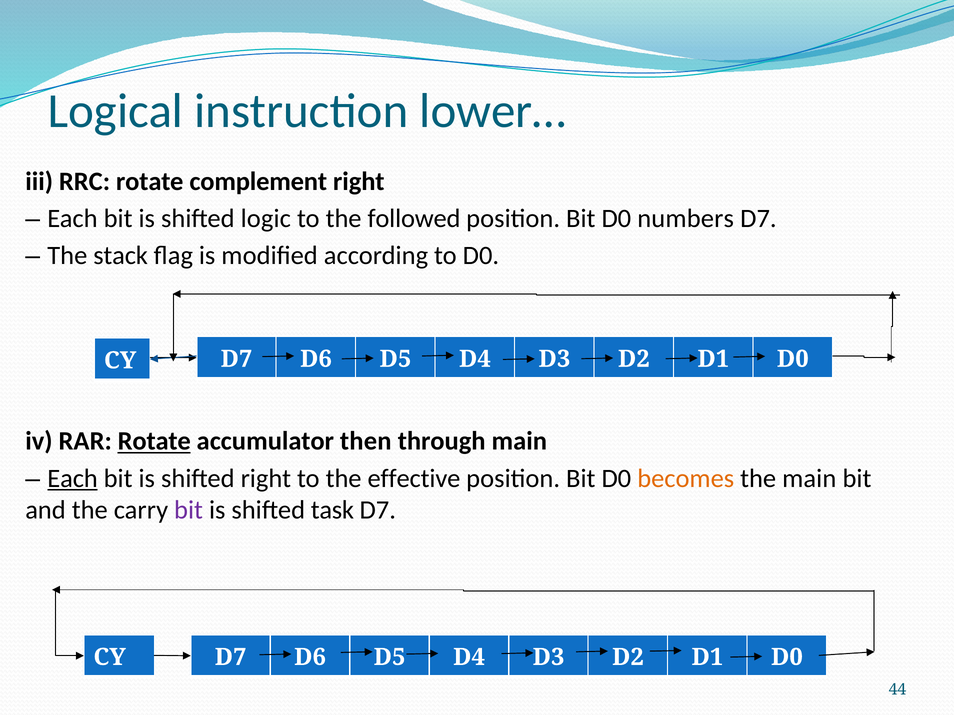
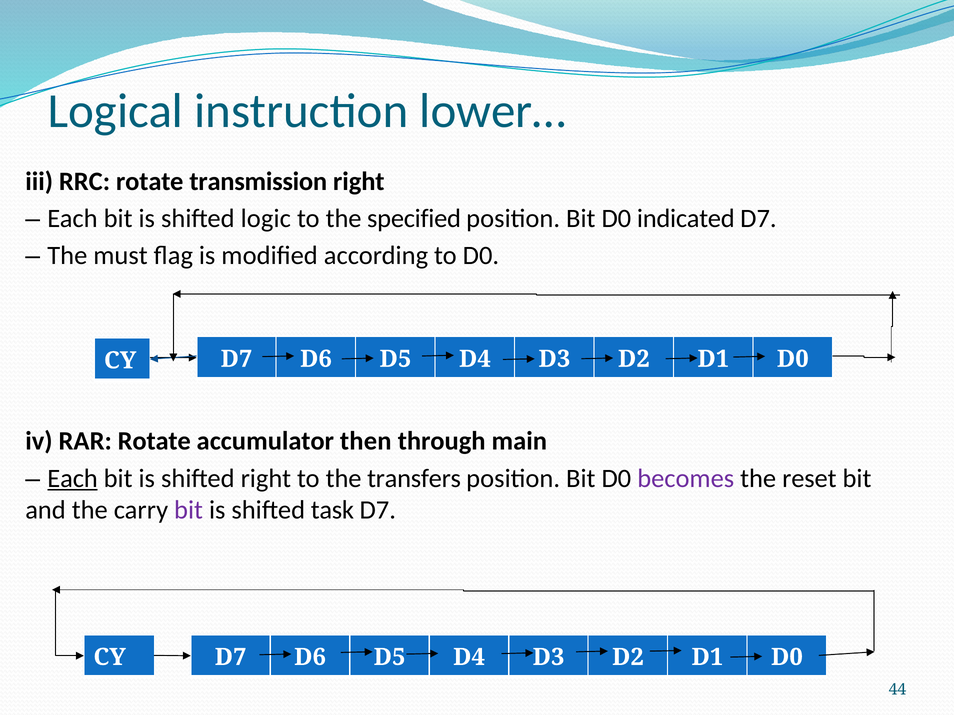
complement: complement -> transmission (258, 181)
followed: followed -> specified (414, 219)
numbers: numbers -> indicated (686, 219)
stack: stack -> must (120, 256)
Rotate underline: present -> none (154, 442)
effective: effective -> transfers (414, 479)
becomes colour: orange -> purple (686, 479)
the main: main -> reset (809, 479)
